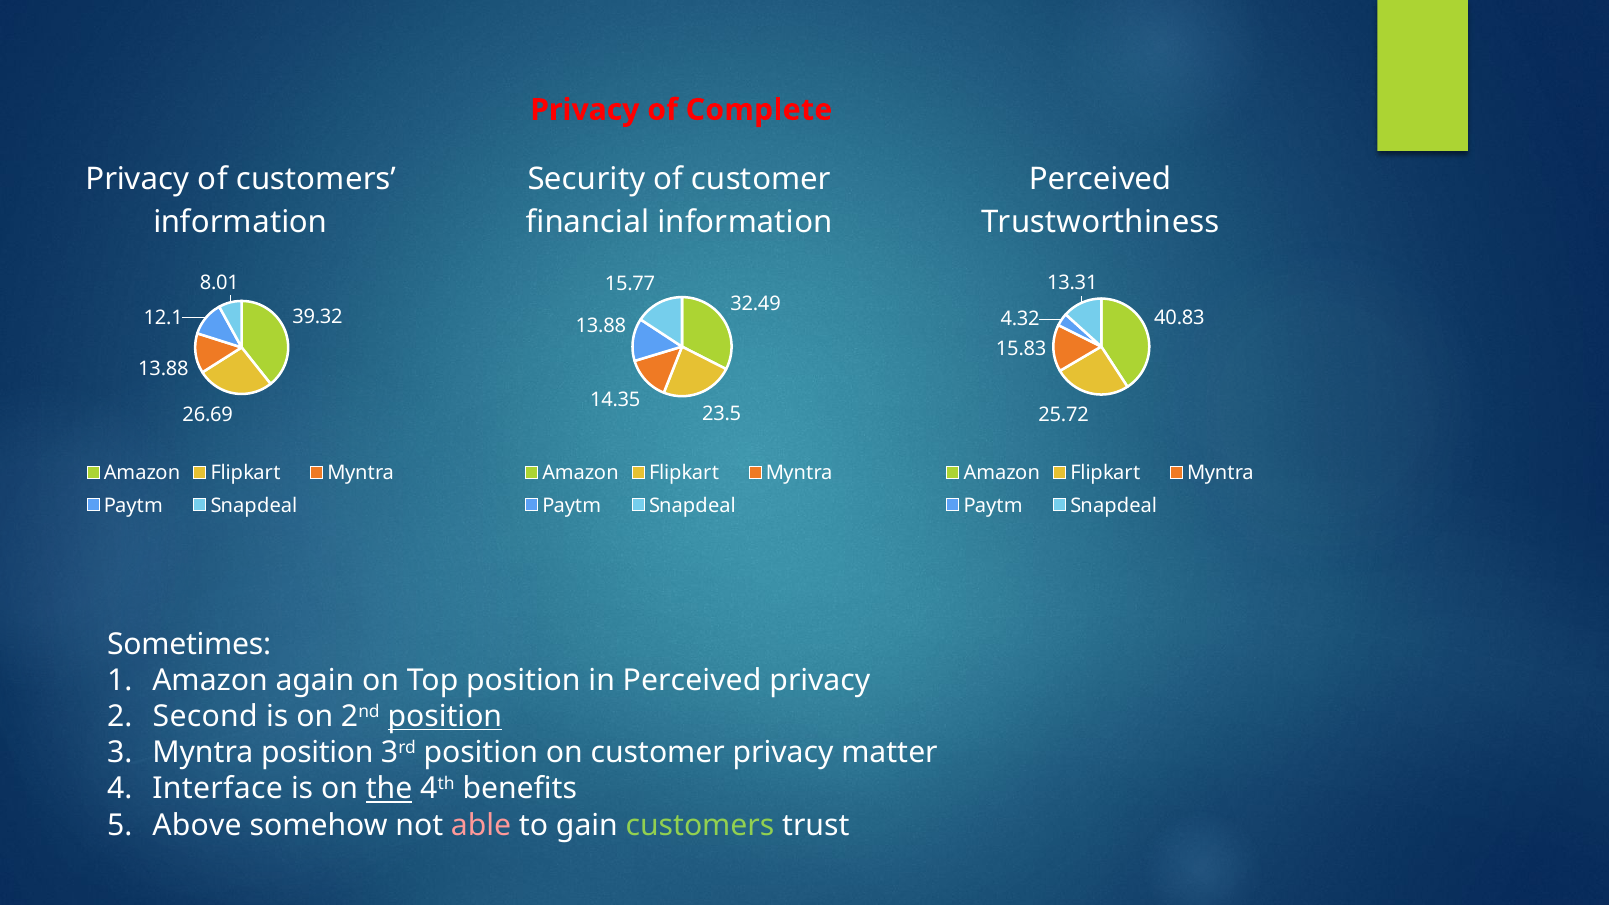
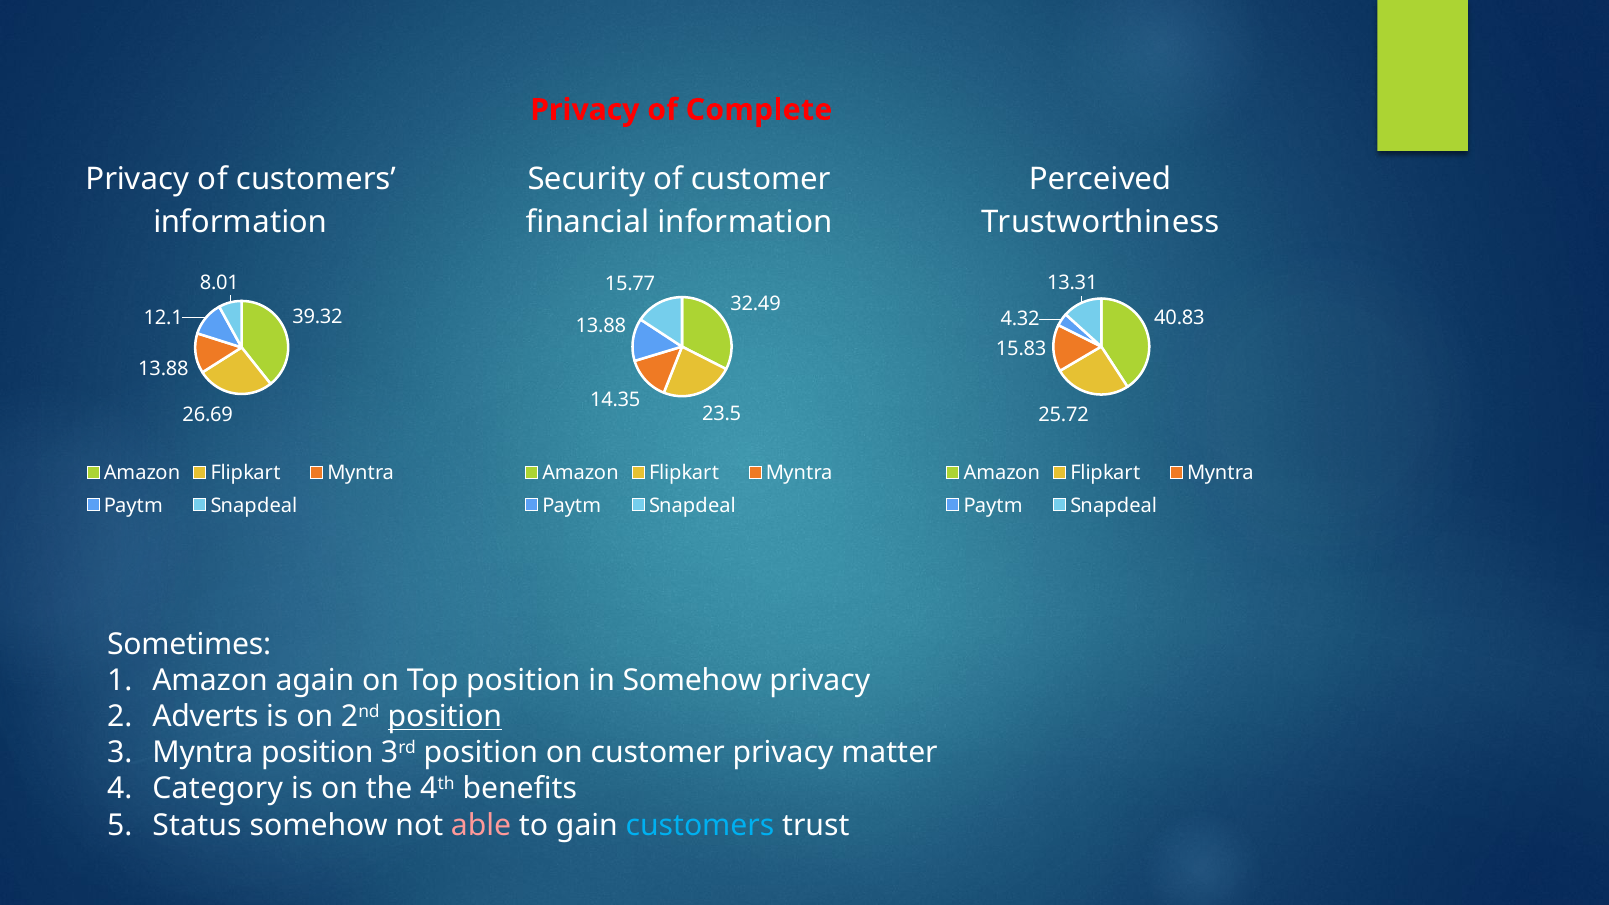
in Perceived: Perceived -> Somehow (692, 680)
Second: Second -> Adverts (205, 717)
Interface: Interface -> Category (218, 789)
the underline: present -> none (389, 789)
Above: Above -> Status (197, 825)
customers colour: light green -> light blue (700, 825)
